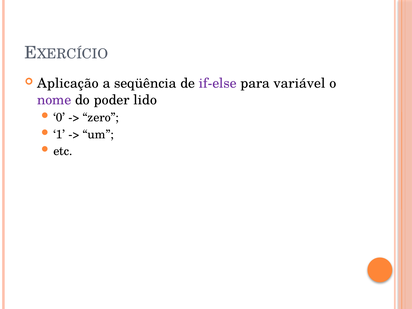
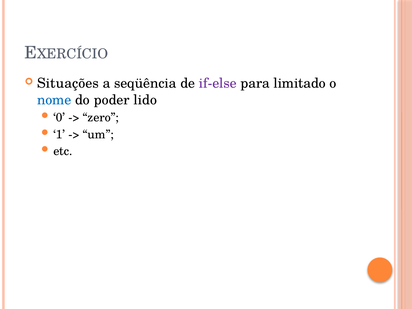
Aplicação: Aplicação -> Situações (68, 83)
variável: variável -> limitado (300, 83)
nome colour: purple -> blue (54, 100)
